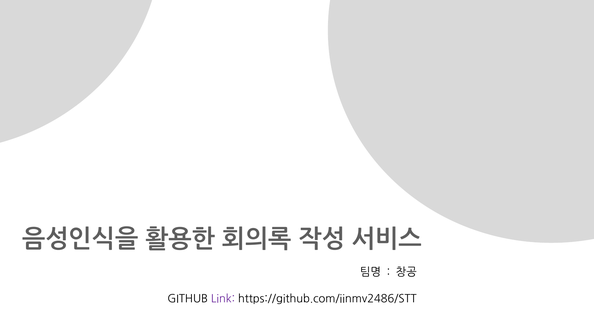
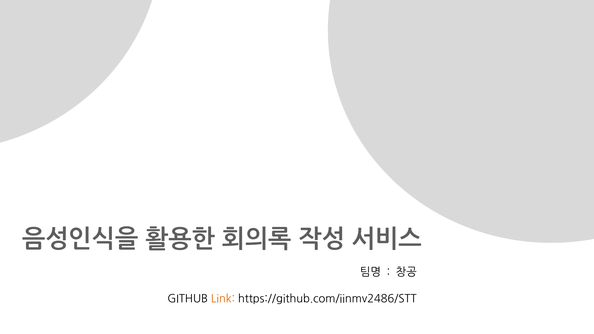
Link colour: purple -> orange (223, 299)
